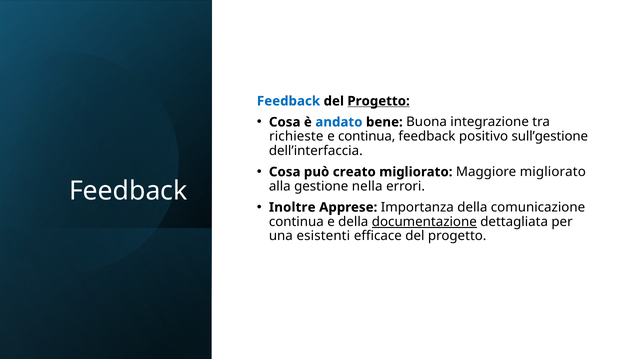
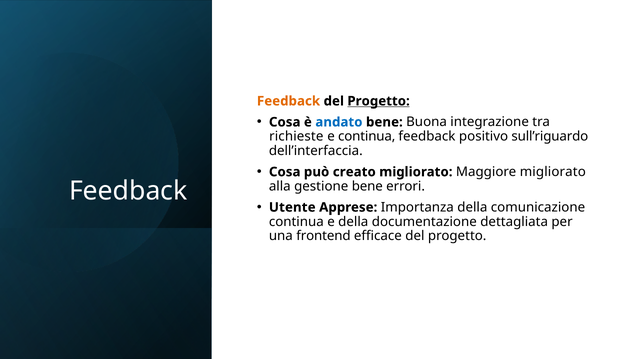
Feedback colour: blue -> orange (289, 101)
sull’gestione: sull’gestione -> sull’riguardo (550, 137)
gestione nella: nella -> bene (367, 186)
Inoltre: Inoltre -> Utente (292, 208)
documentazione underline: present -> none (424, 222)
esistenti: esistenti -> frontend (323, 236)
